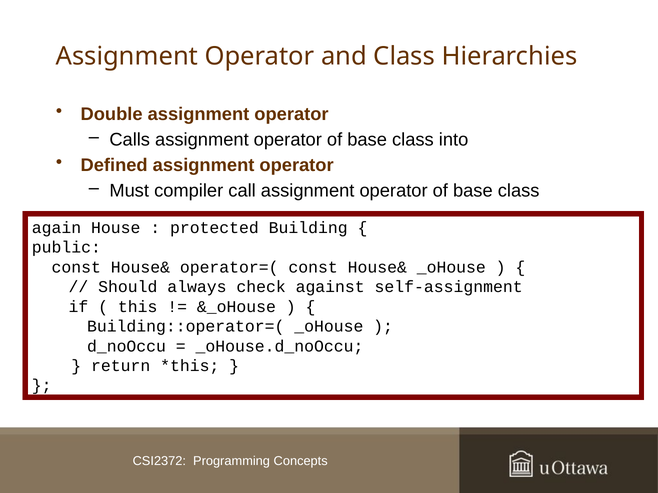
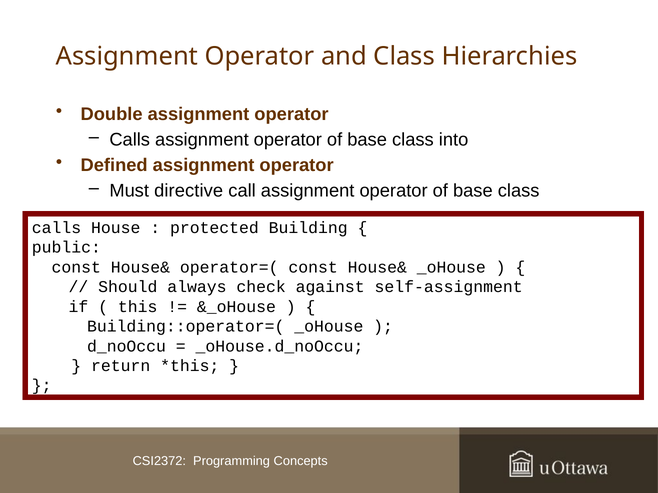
compiler: compiler -> directive (189, 191)
again: again -> calls (57, 228)
